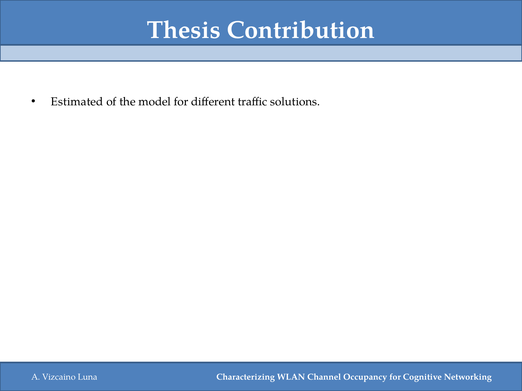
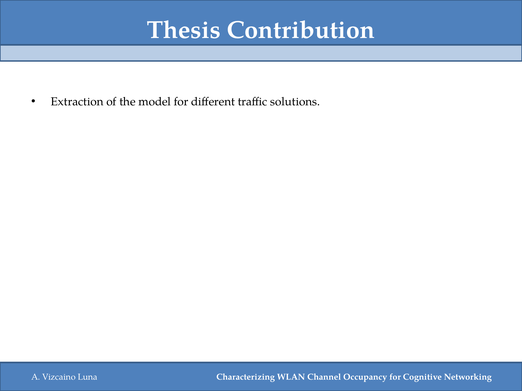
Estimated: Estimated -> Extraction (77, 102)
